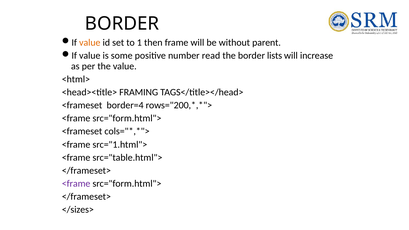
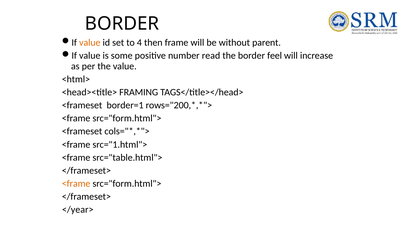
1: 1 -> 4 (139, 43)
lists: lists -> feel (275, 56)
border=4: border=4 -> border=1 (125, 105)
<frame colour: purple -> orange (76, 184)
</sizes>: </sizes> -> </year> (78, 210)
